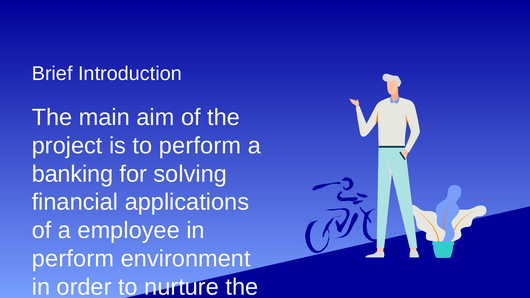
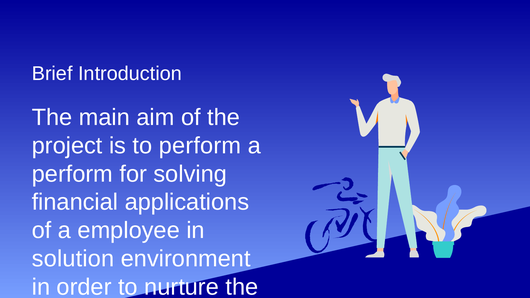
banking: banking -> perform (72, 174)
perform: perform -> solution (73, 259)
